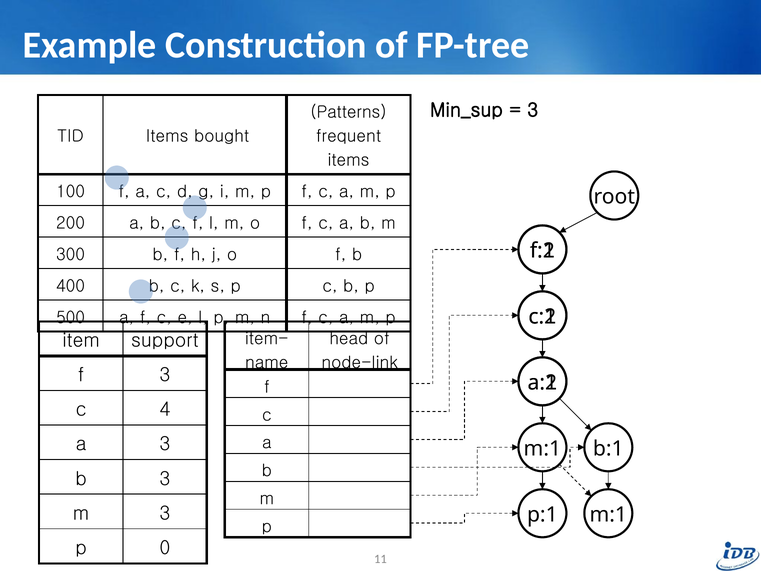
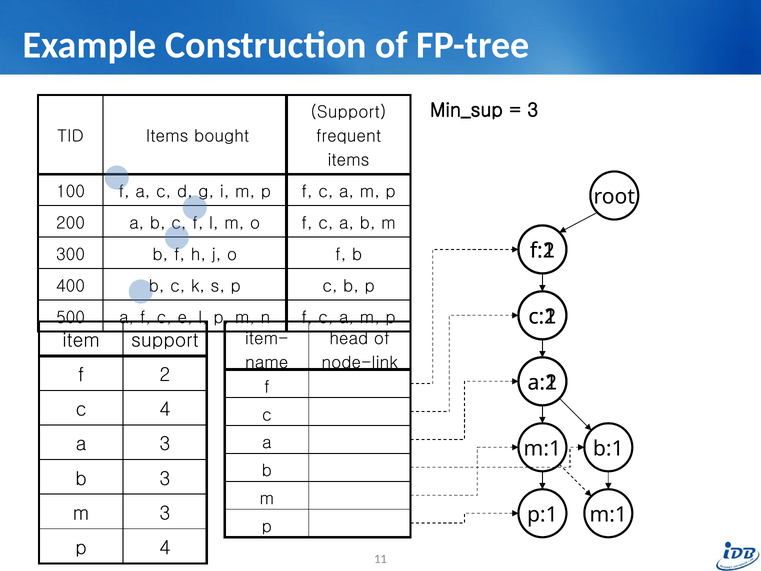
Patterns: Patterns -> Support (348, 112)
f 3: 3 -> 2 (165, 375)
p 0: 0 -> 4 (165, 548)
